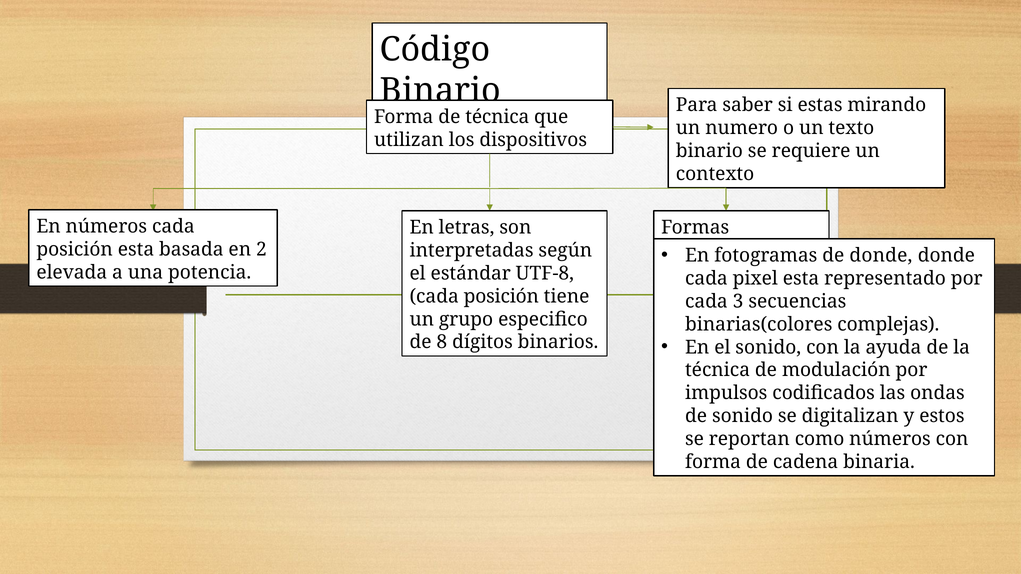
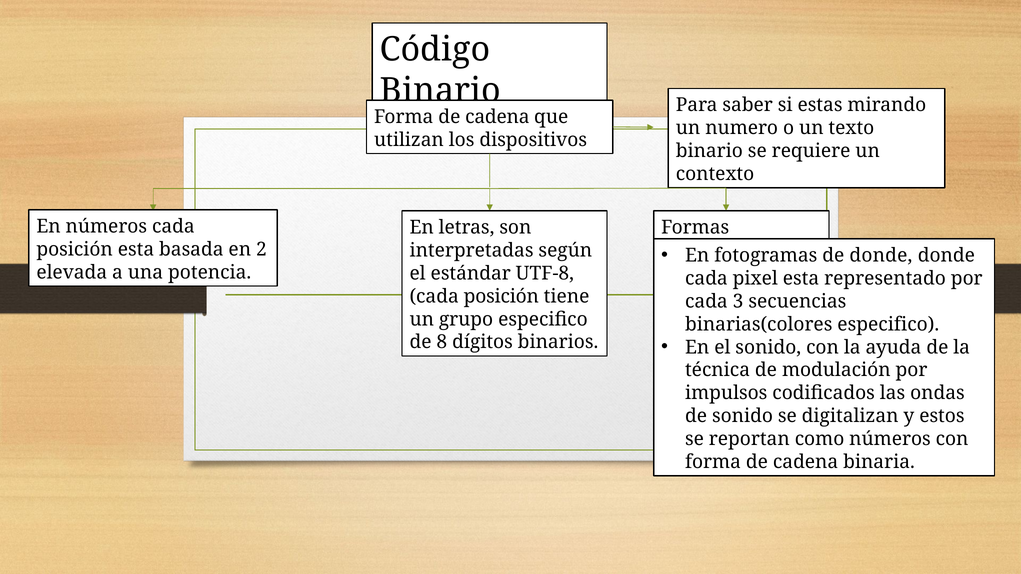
técnica: técnica -> cadena (497, 117)
binarias(colores complejas: complejas -> especifico (888, 324)
